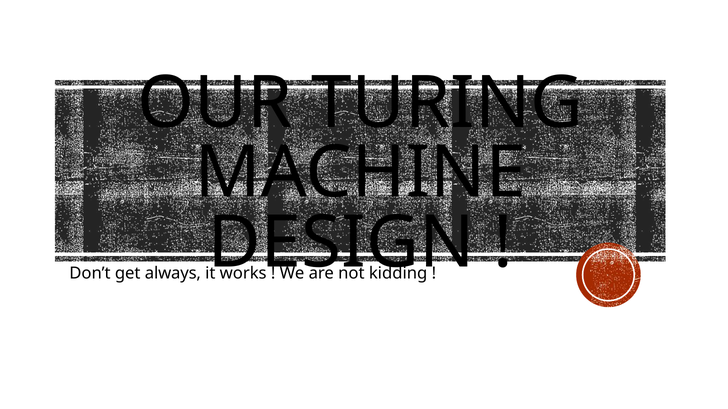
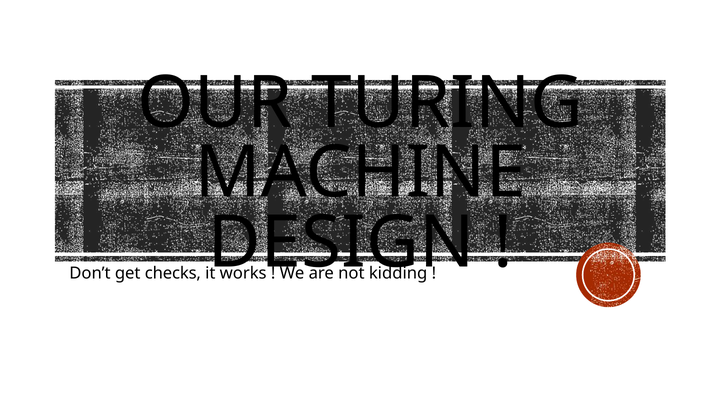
always: always -> checks (173, 274)
